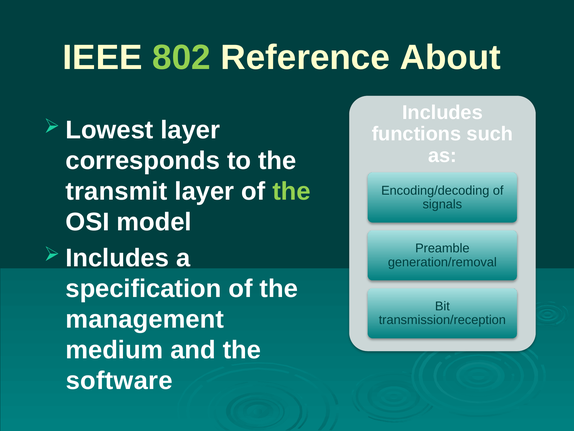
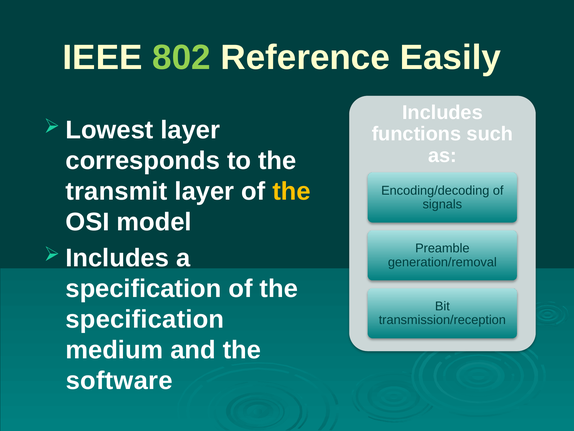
About: About -> Easily (450, 57)
the colour: light green -> yellow (292, 191)
management: management -> specification (145, 319)
